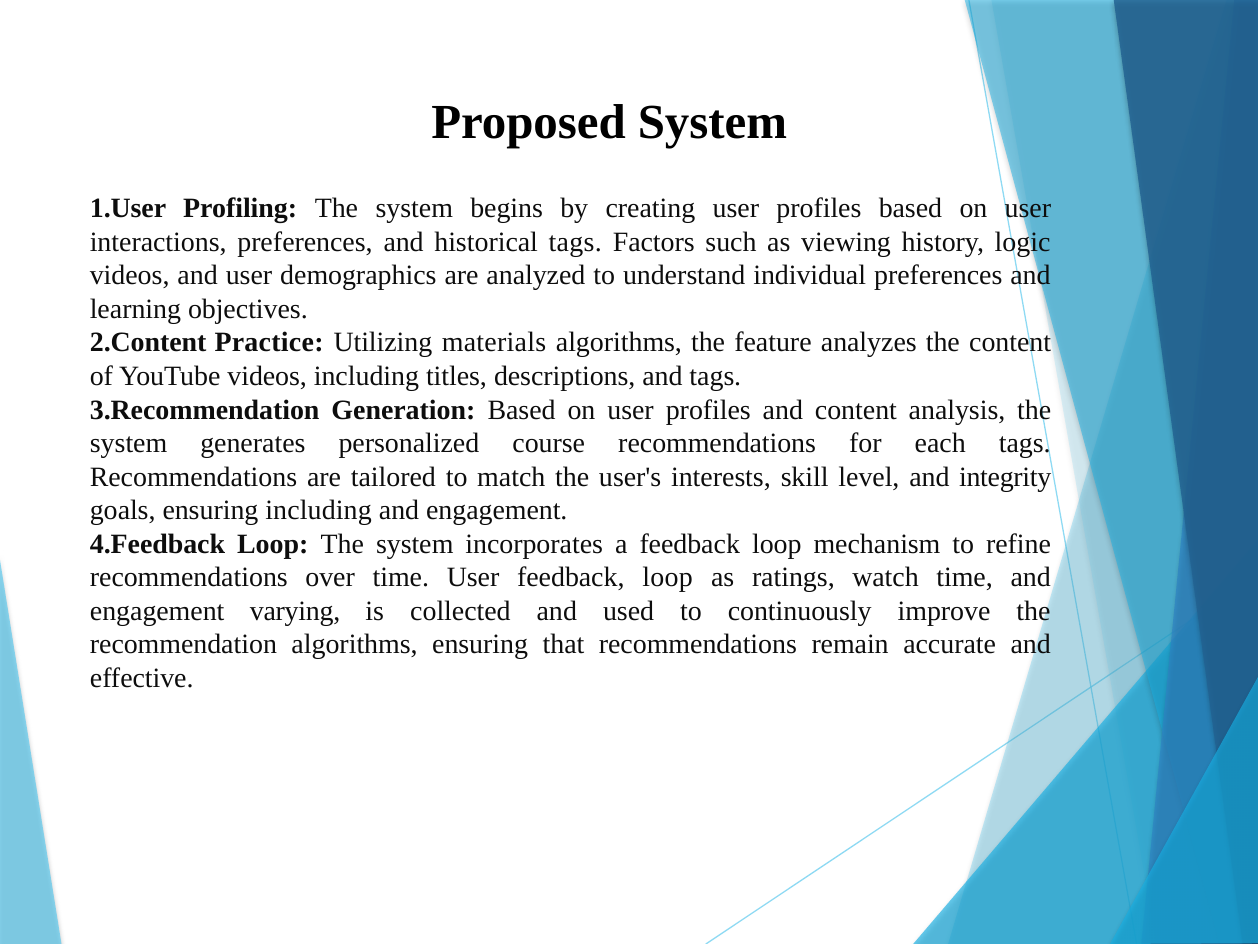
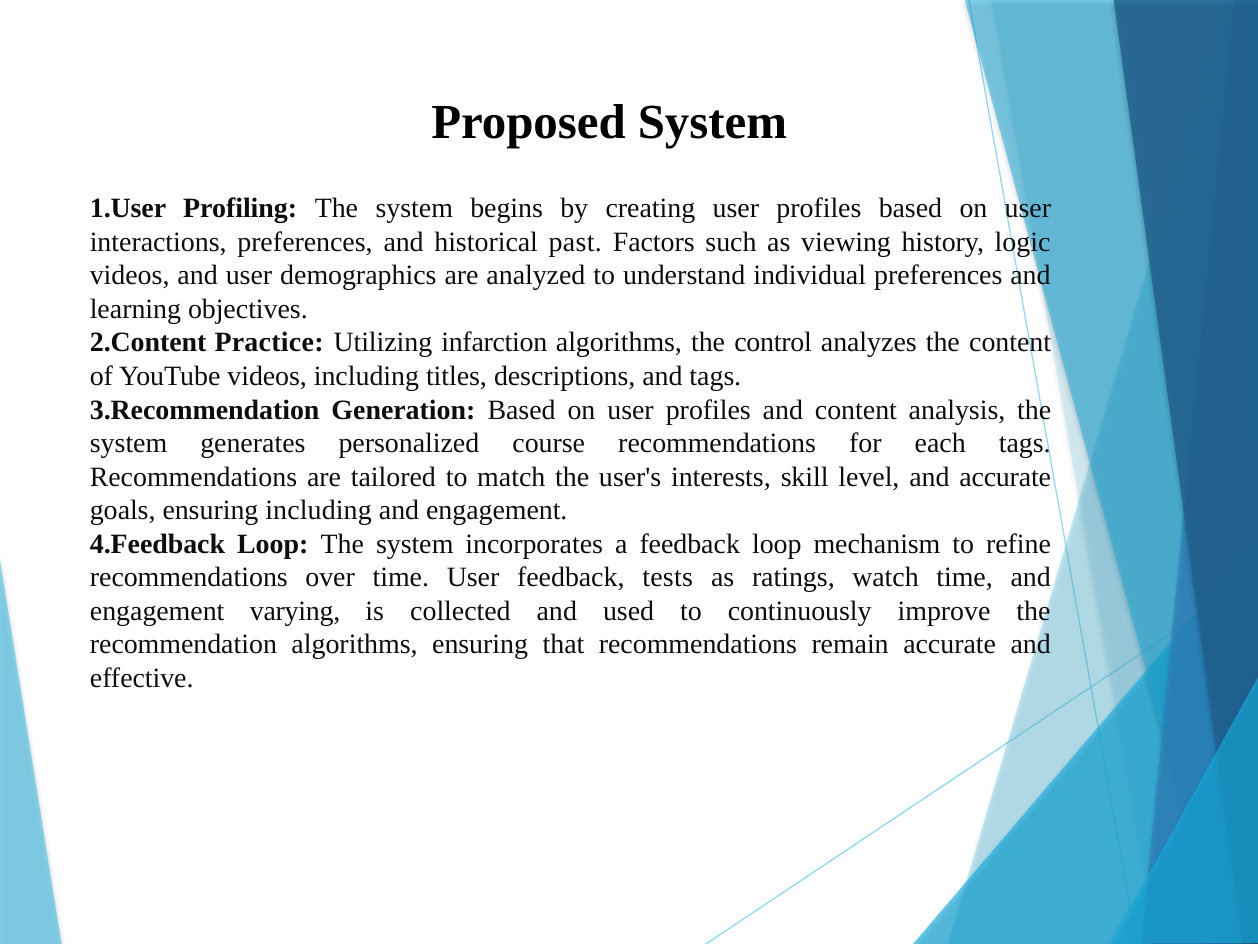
historical tags: tags -> past (575, 242)
materials: materials -> infarction (494, 343)
feature: feature -> control (773, 343)
and integrity: integrity -> accurate (1005, 477)
User feedback loop: loop -> tests (668, 577)
